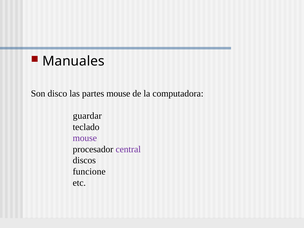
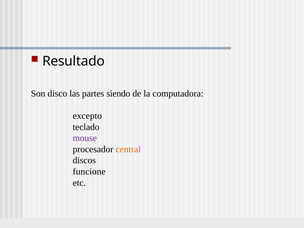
Manuales: Manuales -> Resultado (74, 61)
partes mouse: mouse -> siendo (118, 94)
guardar: guardar -> excepto (87, 116)
central colour: purple -> orange (128, 149)
